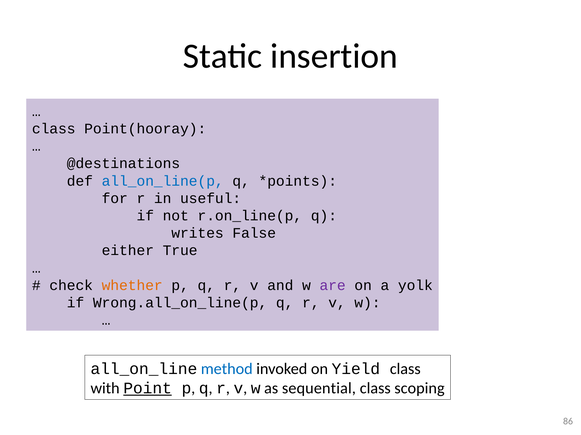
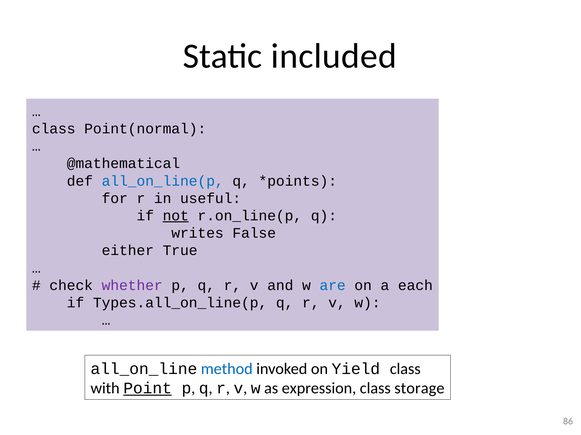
insertion: insertion -> included (334, 56)
Point(hooray: Point(hooray -> Point(normal (145, 129)
@destinations: @destinations -> @mathematical (123, 164)
not underline: none -> present (176, 216)
whether colour: orange -> purple (132, 286)
are colour: purple -> blue (333, 286)
yolk: yolk -> each (415, 286)
Wrong.all_on_line(p: Wrong.all_on_line(p -> Types.all_on_line(p (180, 303)
sequential: sequential -> expression (319, 389)
scoping: scoping -> storage (419, 389)
